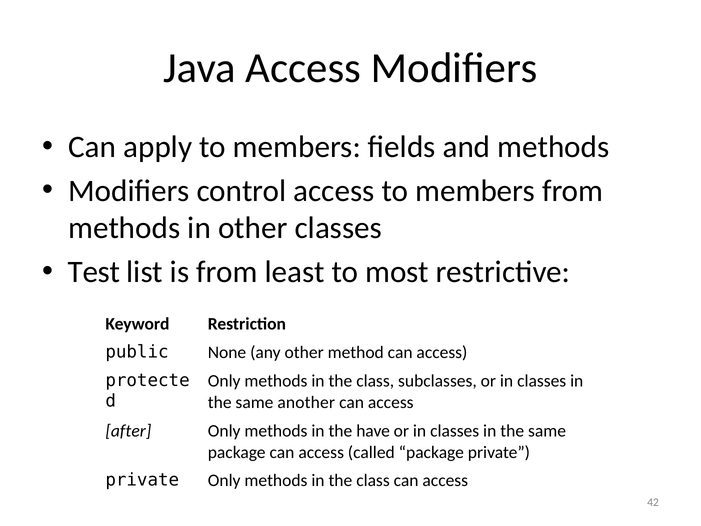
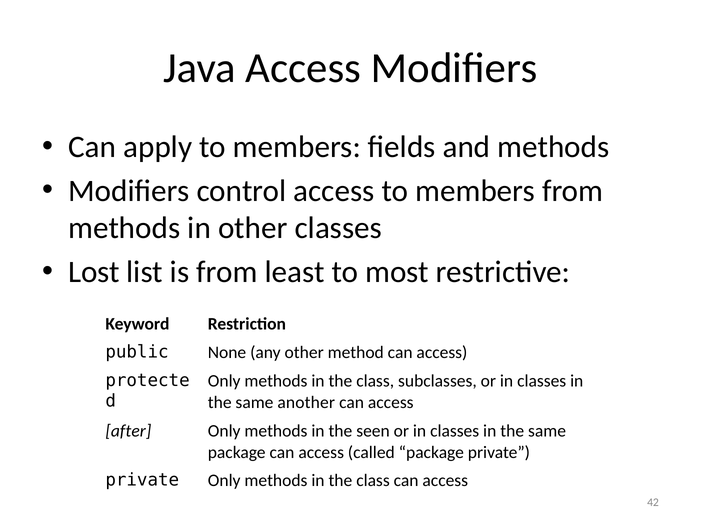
Test: Test -> Lost (94, 272)
have: have -> seen (373, 431)
